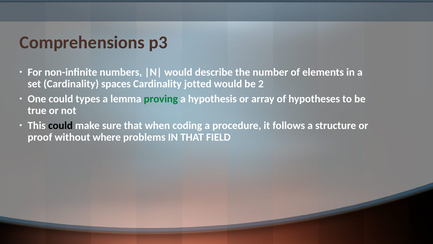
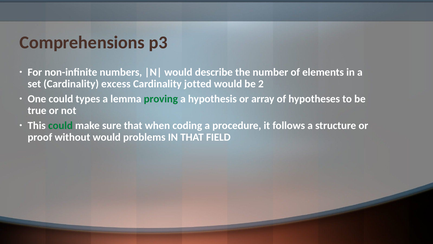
spaces: spaces -> excess (116, 84)
could colour: black -> green (60, 125)
without where: where -> would (107, 137)
